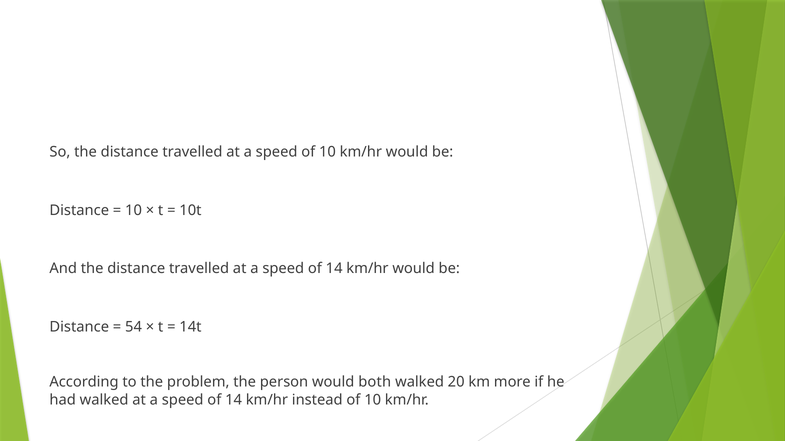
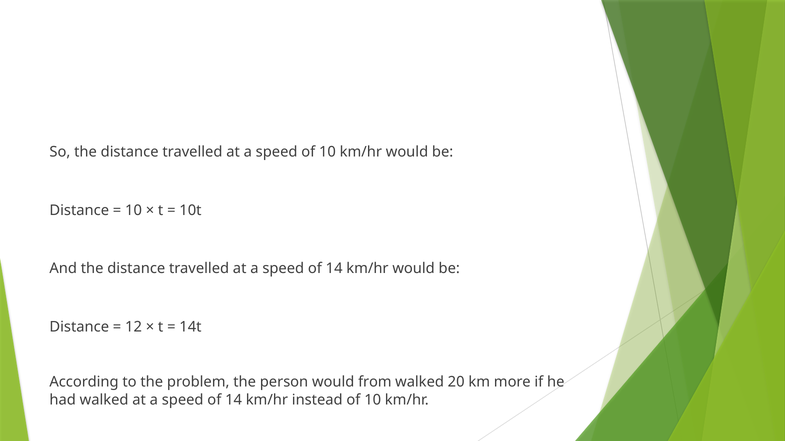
54: 54 -> 12 (134, 327)
both: both -> from (375, 383)
